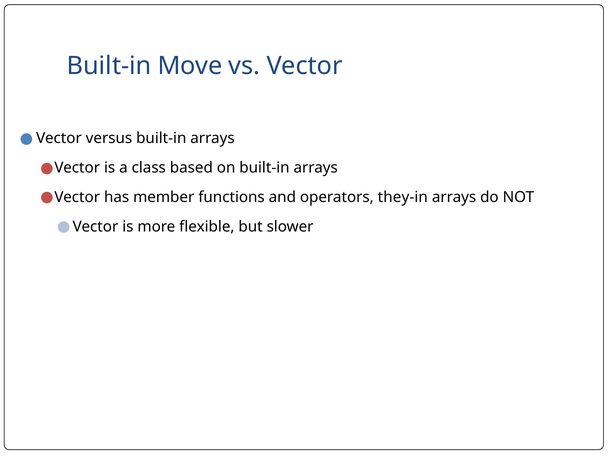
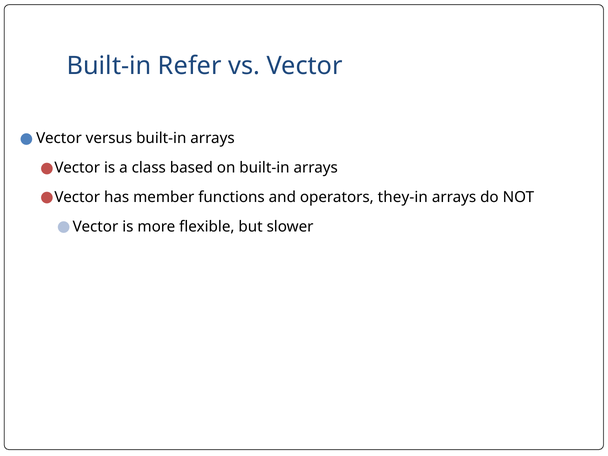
Move: Move -> Refer (190, 66)
